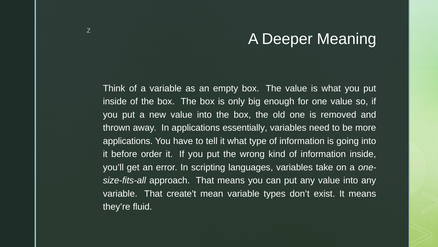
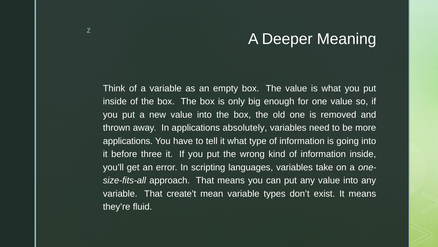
essentially: essentially -> absolutely (245, 128)
order: order -> three (151, 154)
